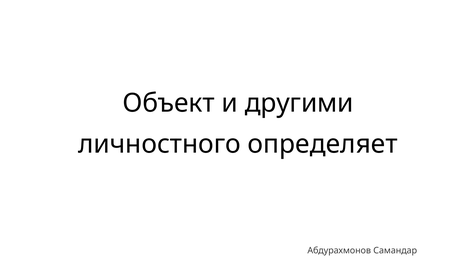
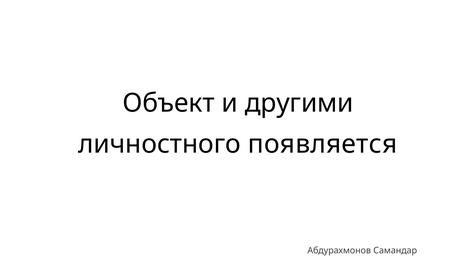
определяет: определяет -> появляется (323, 144)
